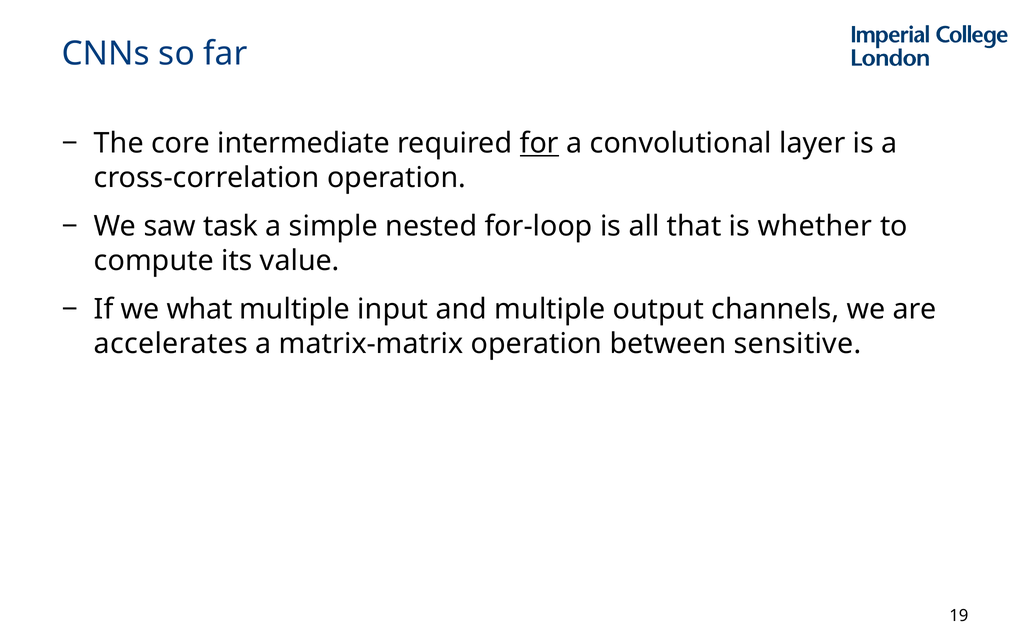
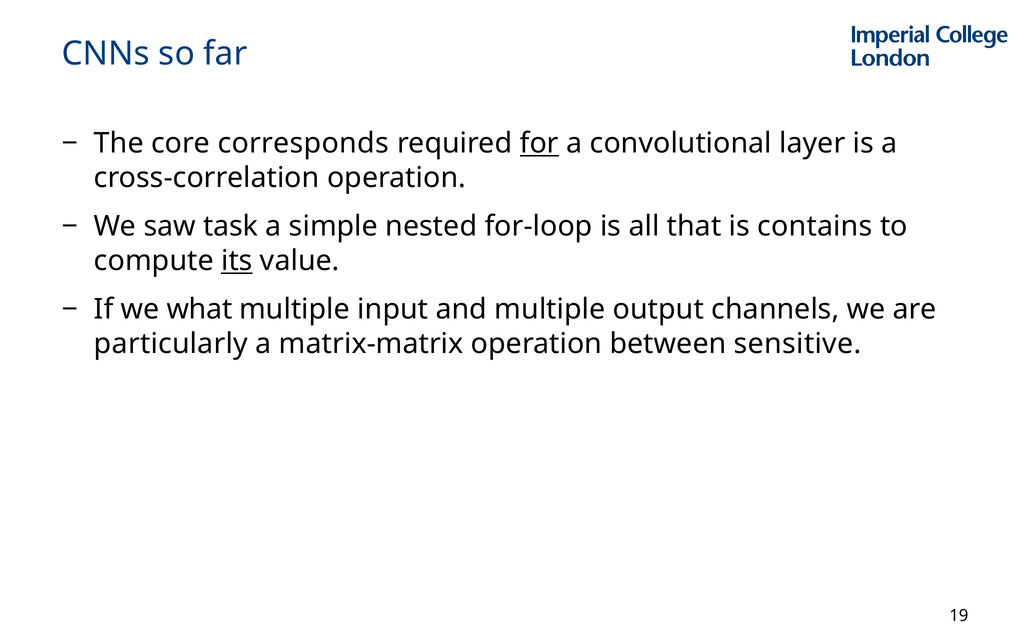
intermediate: intermediate -> corresponds (303, 143)
whether: whether -> contains (815, 226)
its underline: none -> present (237, 261)
accelerates: accelerates -> particularly (171, 344)
